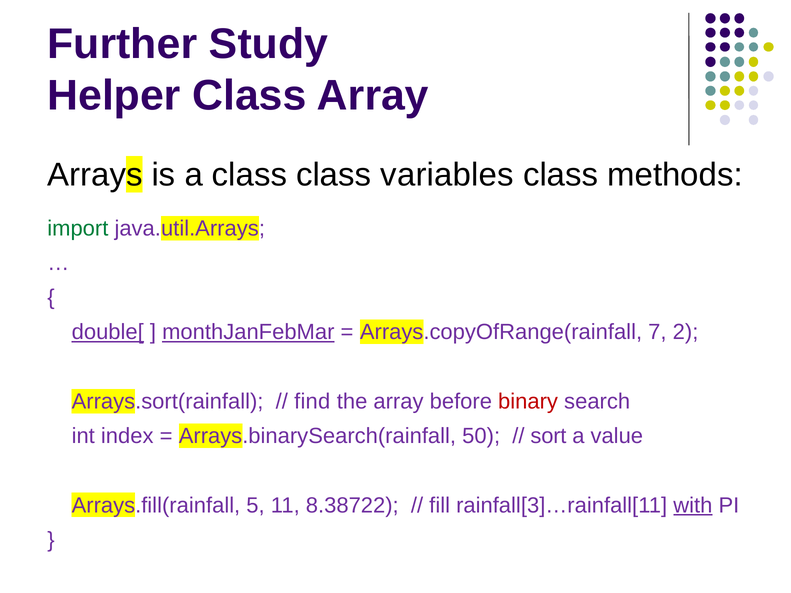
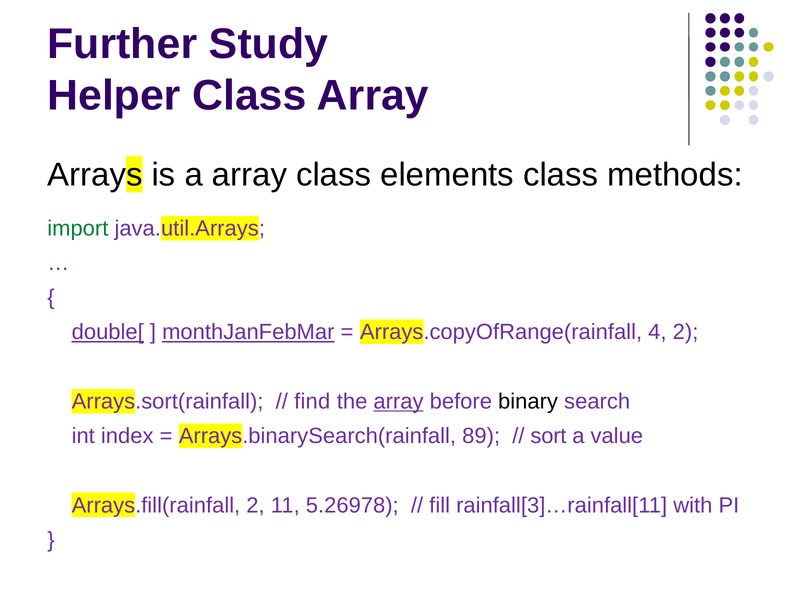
a class: class -> array (249, 175)
variables: variables -> elements (447, 175)
7: 7 -> 4 (657, 332)
array underline: none -> present (398, 402)
binary colour: red -> black (528, 402)
50: 50 -> 89 (481, 436)
Arrays.fill(rainfall 5: 5 -> 2 (256, 506)
8.38722: 8.38722 -> 5.26978 (352, 506)
with underline: present -> none (693, 506)
